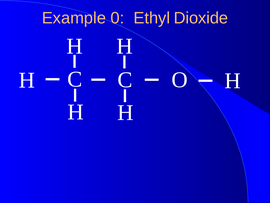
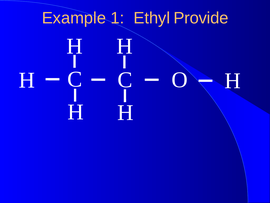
0: 0 -> 1 (117, 18)
Dioxide: Dioxide -> Provide (201, 18)
